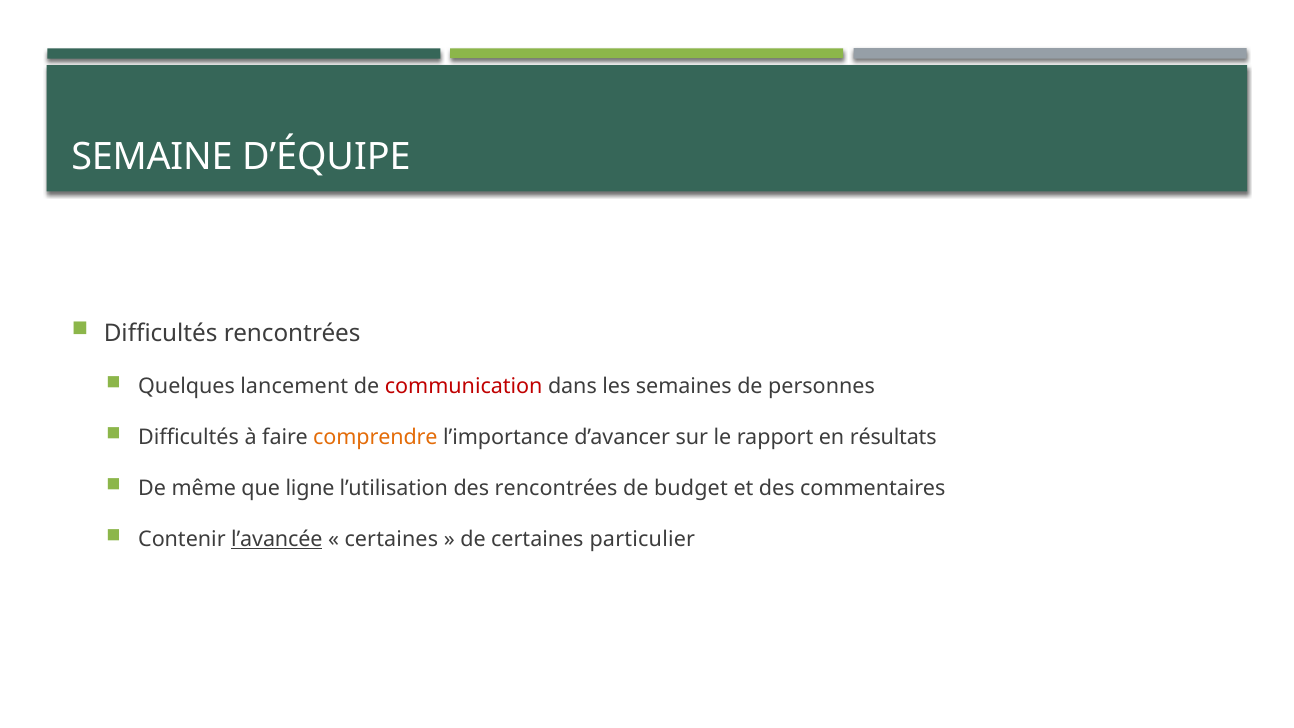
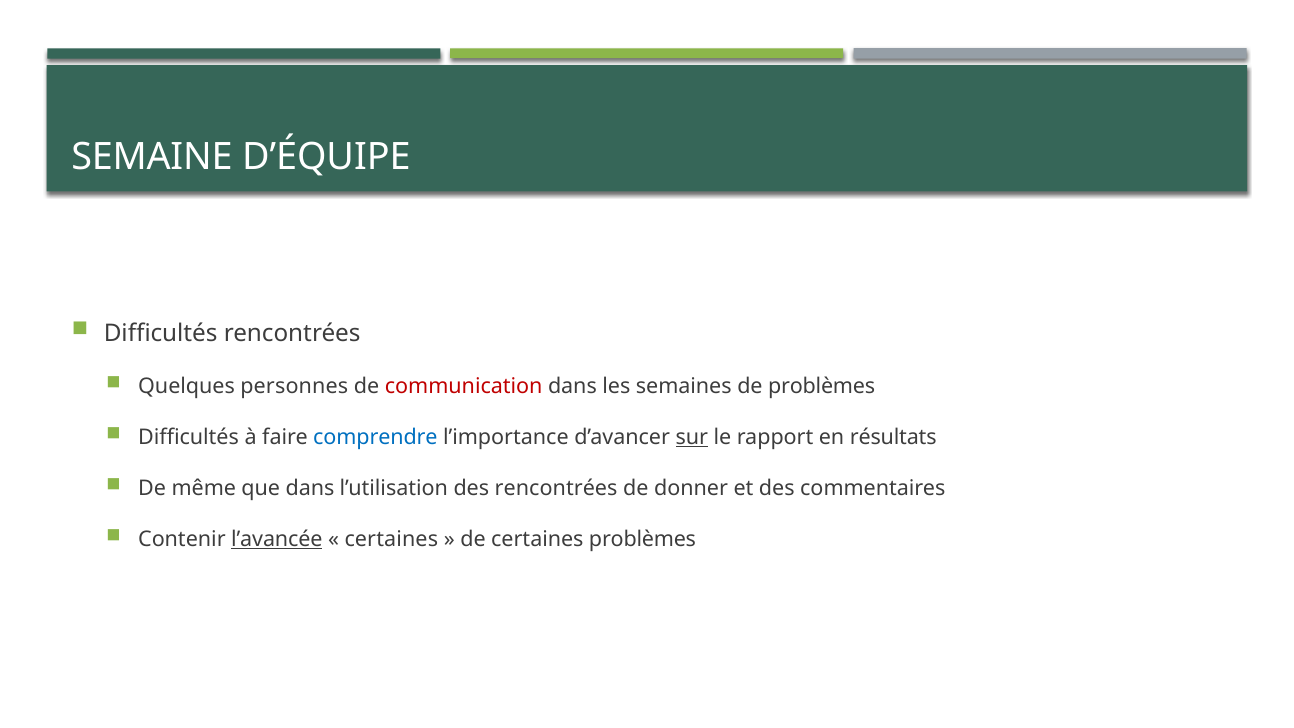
lancement: lancement -> personnes (294, 386)
de personnes: personnes -> problèmes (822, 386)
comprendre colour: orange -> blue (375, 437)
sur underline: none -> present (692, 437)
que ligne: ligne -> dans (310, 488)
budget: budget -> donner (691, 488)
certaines particulier: particulier -> problèmes (643, 539)
